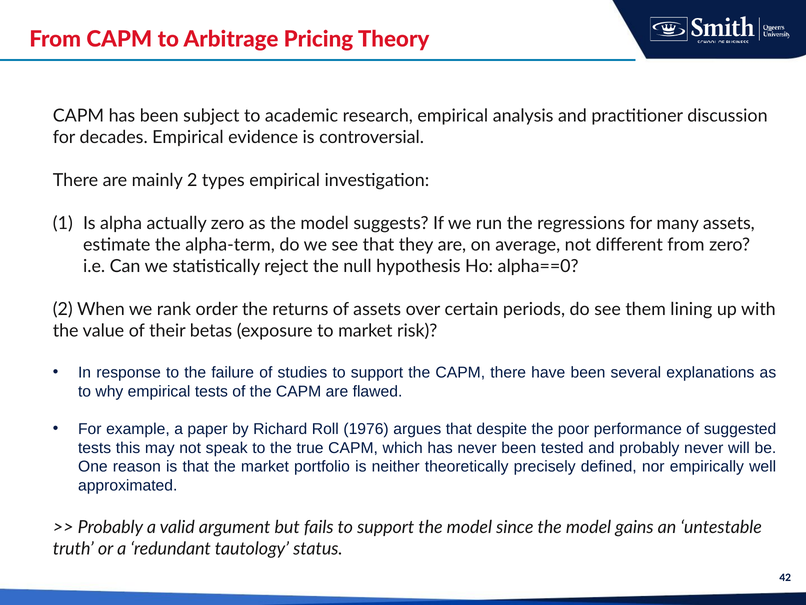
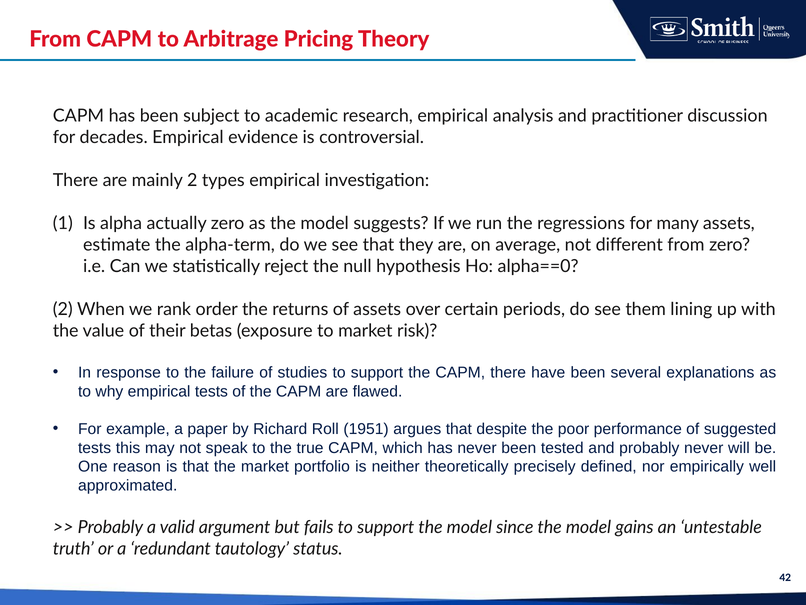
1976: 1976 -> 1951 (366, 429)
